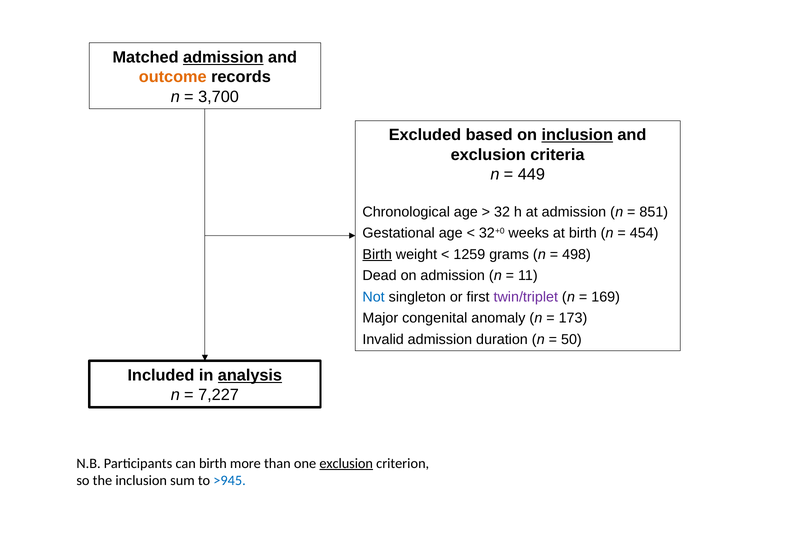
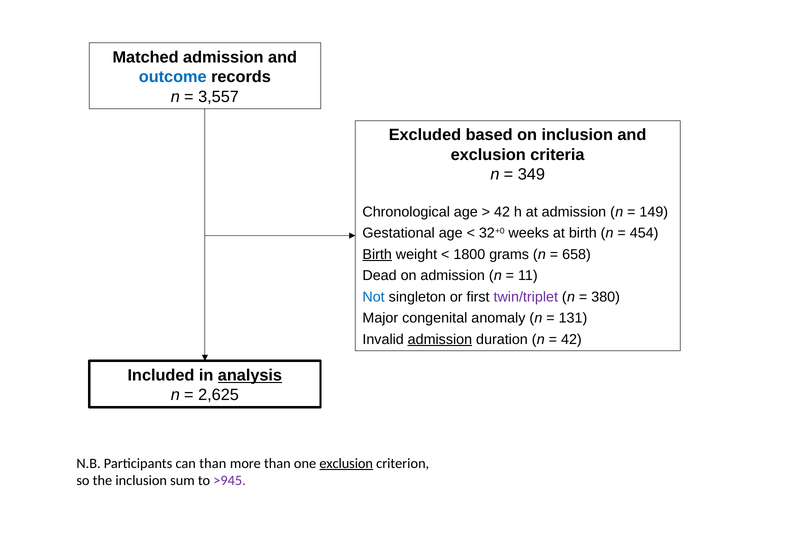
admission underline: present -> none (223, 58)
outcome colour: orange -> blue (173, 77)
3,700: 3,700 -> 3,557 (219, 97)
inclusion underline: present -> none (577, 135)
449: 449 -> 349 (531, 174)
32: 32 -> 42 (502, 212)
851: 851 -> 149 (654, 212)
1259: 1259 -> 1800 (469, 255)
498: 498 -> 658 (576, 255)
169: 169 -> 380 (606, 297)
173: 173 -> 131 (573, 318)
admission underline: none -> present (440, 339)
50: 50 -> 42 (571, 339)
7,227: 7,227 -> 2,625 (219, 395)
can birth: birth -> than (213, 463)
>945 colour: blue -> purple (230, 481)
